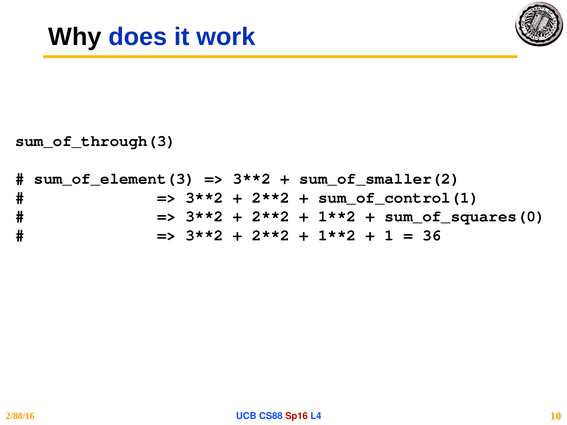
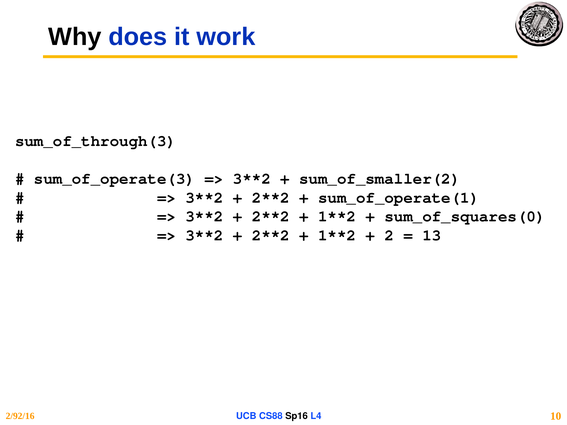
sum_of_element(3: sum_of_element(3 -> sum_of_operate(3 (114, 179)
sum_of_control(1: sum_of_control(1 -> sum_of_operate(1 (399, 198)
1: 1 -> 2 (389, 235)
36: 36 -> 13 (432, 235)
2/88/16: 2/88/16 -> 2/92/16 (20, 416)
Sp16 colour: red -> black (297, 416)
